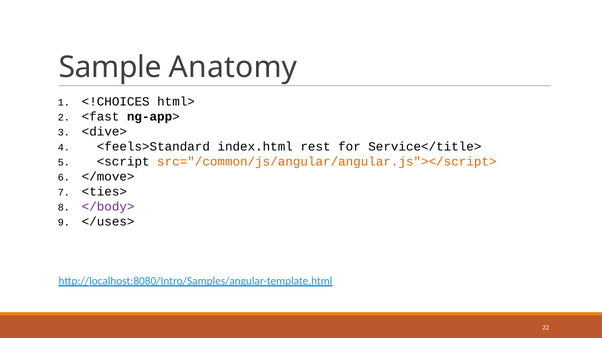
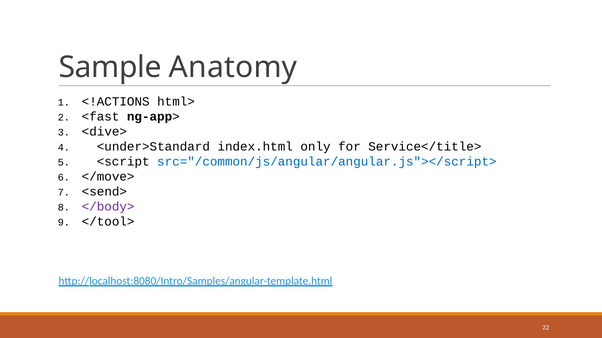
<!CHOICES: <!CHOICES -> <!ACTIONS (116, 102)
<feels>Standard: <feels>Standard -> <under>Standard (153, 147)
rest: rest -> only (315, 147)
src="/common/js/angular/angular.js"></script> colour: orange -> blue (327, 162)
<ties>: <ties> -> <send> (104, 192)
</uses>: </uses> -> </tool> (108, 222)
